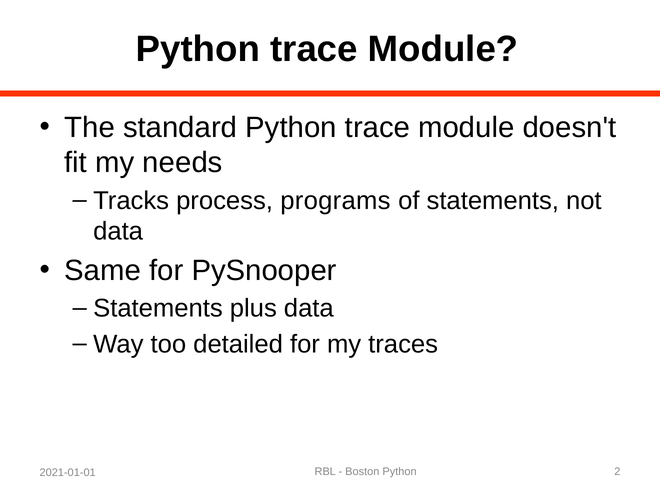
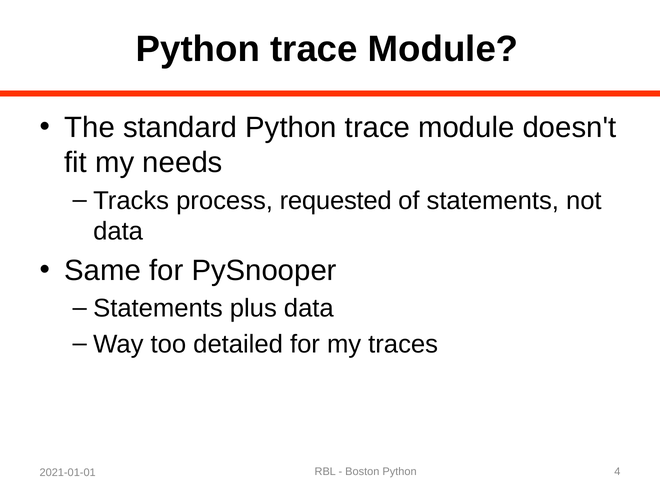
programs: programs -> requested (336, 201)
2: 2 -> 4 (617, 472)
